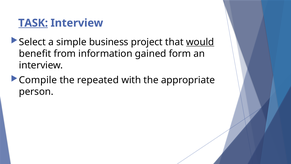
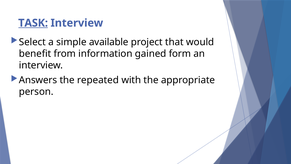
business: business -> available (109, 42)
would underline: present -> none (200, 42)
Compile: Compile -> Answers (38, 80)
